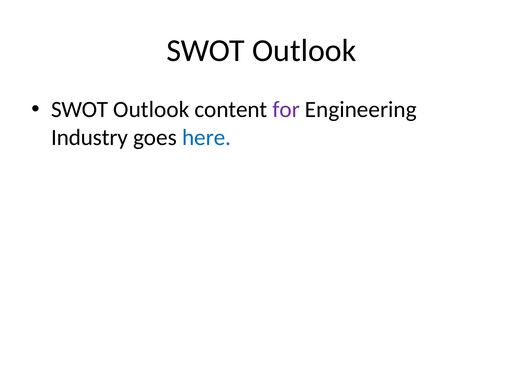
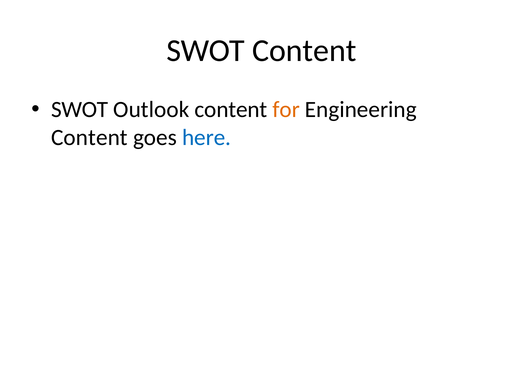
Outlook: Outlook -> Content (304, 51)
for colour: purple -> orange (286, 110)
Industry: Industry -> Content (89, 138)
